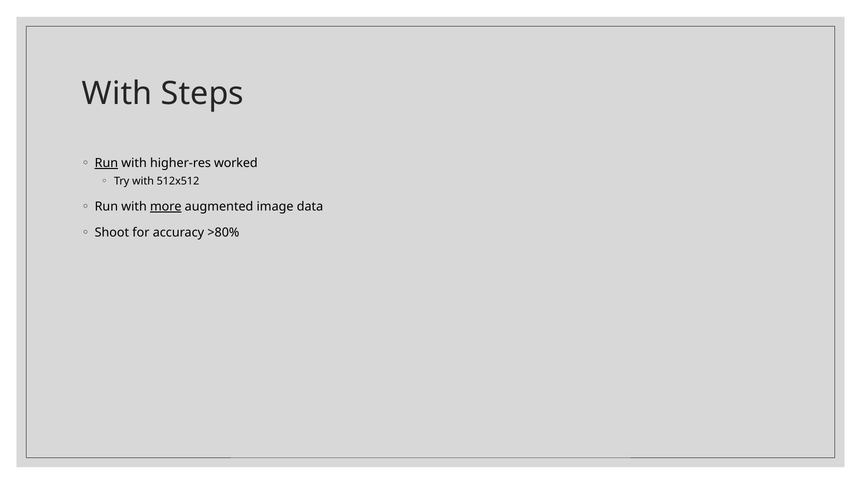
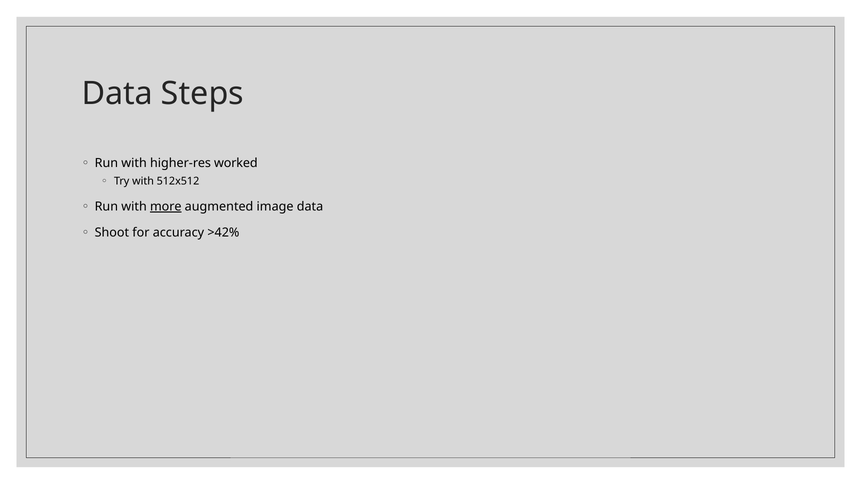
With: With -> Data (117, 94)
Run underline: present -> none (106, 163)
>80%: >80% -> >42% (223, 233)
